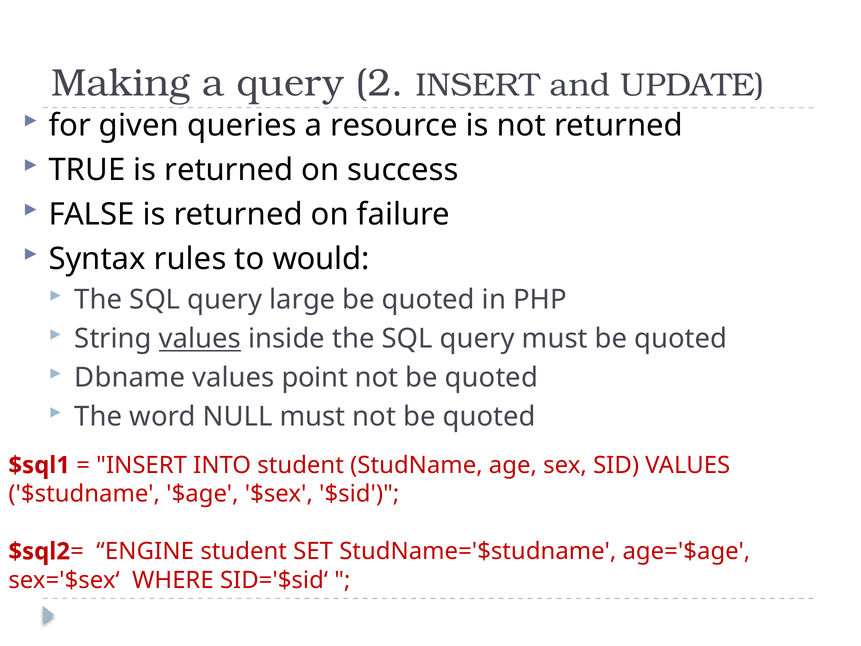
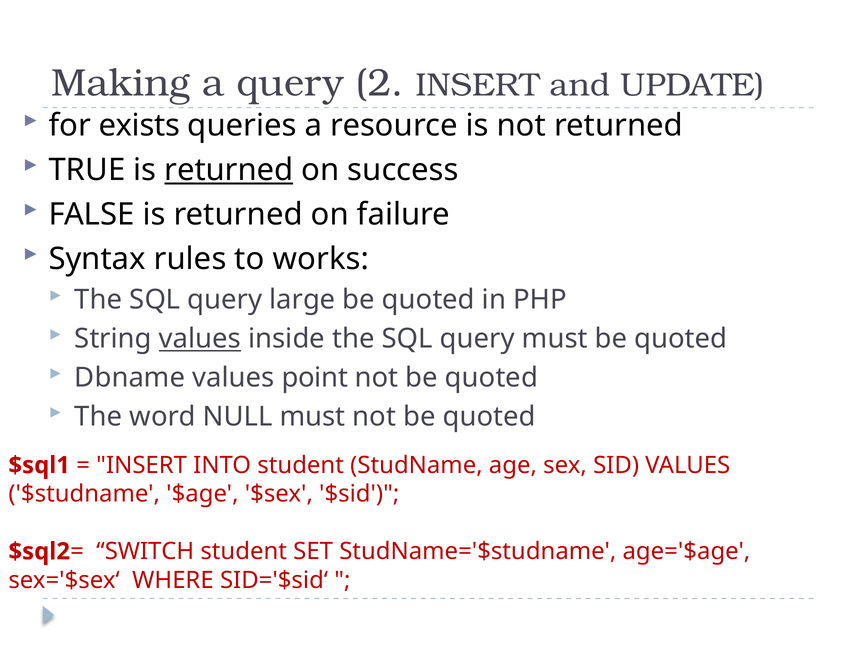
given: given -> exists (139, 125)
returned underline: none -> present (229, 170)
would: would -> works (321, 259)
ENGINE: ENGINE -> SWITCH (145, 551)
